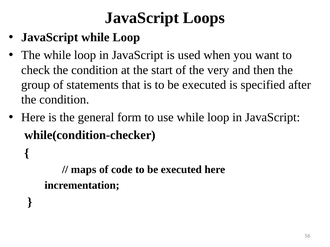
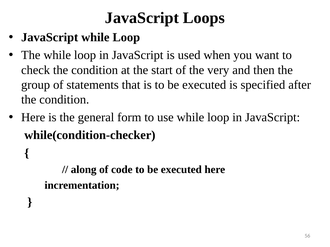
maps: maps -> along (84, 170)
